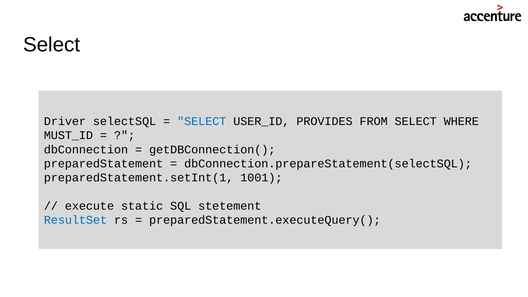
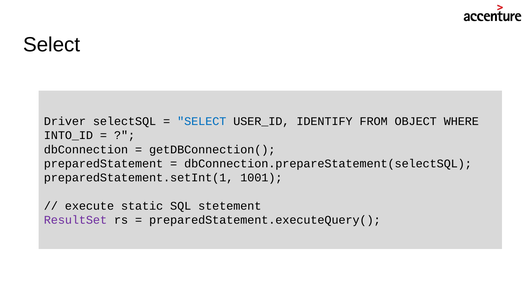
PROVIDES: PROVIDES -> IDENTIFY (325, 121)
FROM SELECT: SELECT -> OBJECT (416, 121)
MUST_ID: MUST_ID -> INTO_ID (68, 135)
ResultSet colour: blue -> purple (75, 220)
